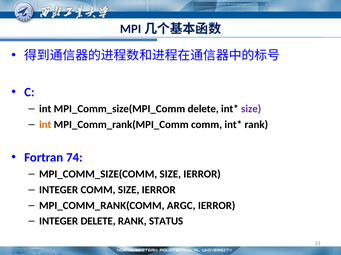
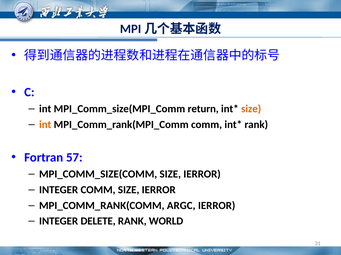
MPI_Comm_size(MPI_Comm delete: delete -> return (203, 109)
size colour: purple -> orange (251, 109)
74: 74 -> 57 (74, 158)
STATUS: STATUS -> WORLD (166, 222)
